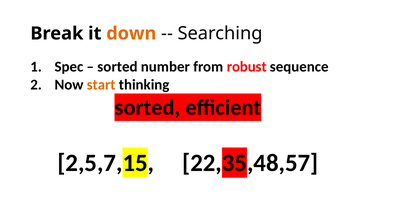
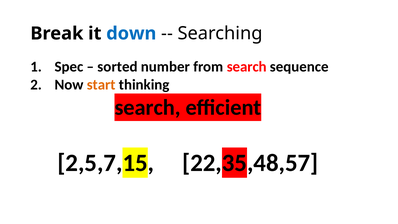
down colour: orange -> blue (131, 33)
from robust: robust -> search (247, 67)
sorted: sorted -> search (148, 107)
